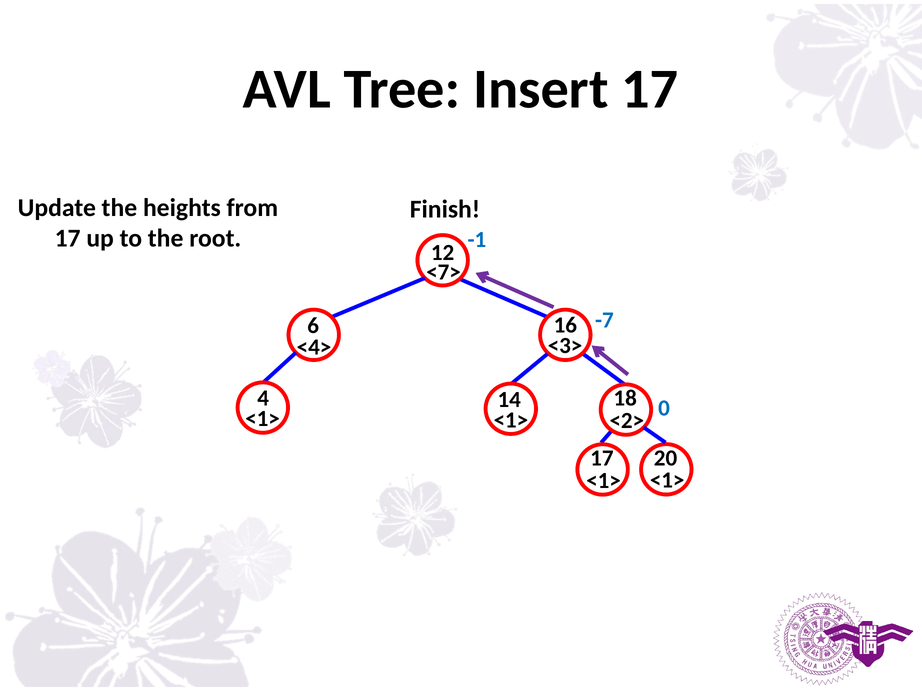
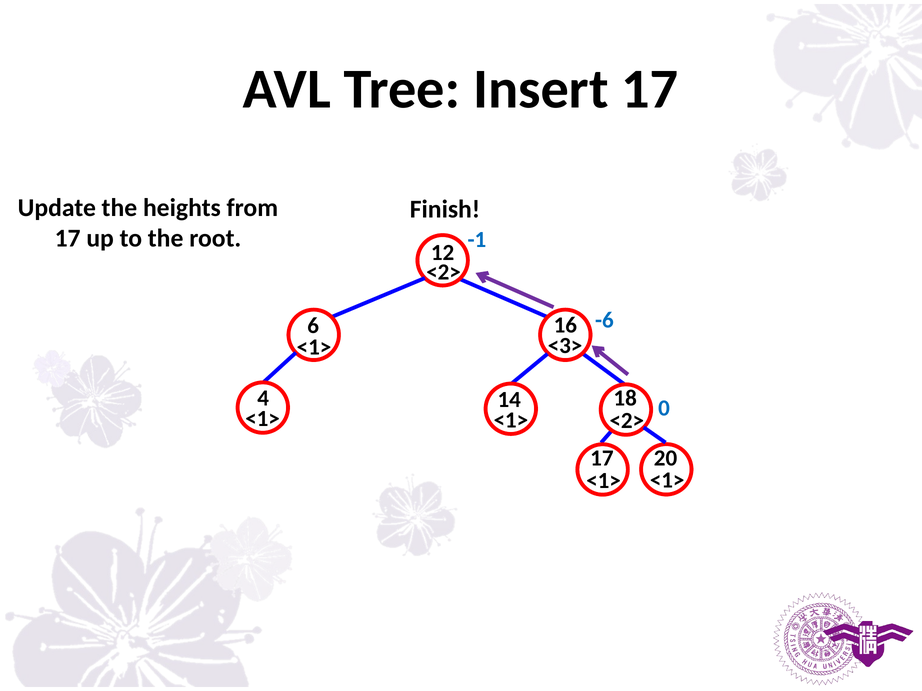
<7>: <7> -> <2> (444, 272)
-7: -7 -> -6 (604, 320)
<4>: <4> -> <1> (314, 348)
